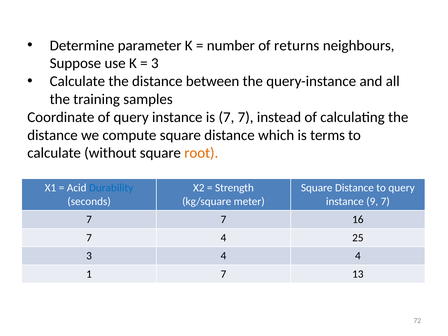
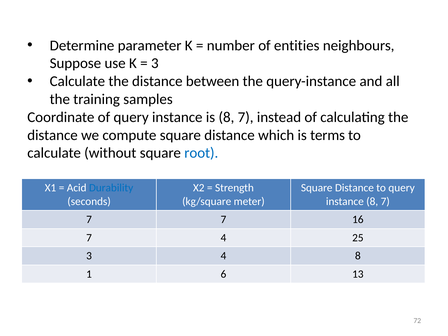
returns: returns -> entities (297, 45)
is 7: 7 -> 8 (226, 117)
root colour: orange -> blue (201, 153)
instance 9: 9 -> 8 (372, 201)
4 4: 4 -> 8 (358, 256)
1 7: 7 -> 6 (223, 274)
